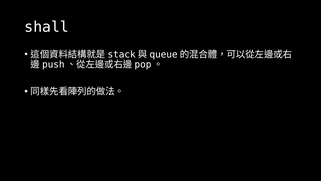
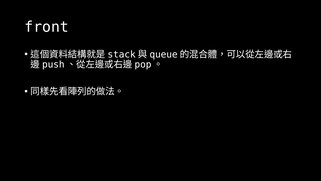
shall: shall -> front (47, 27)
